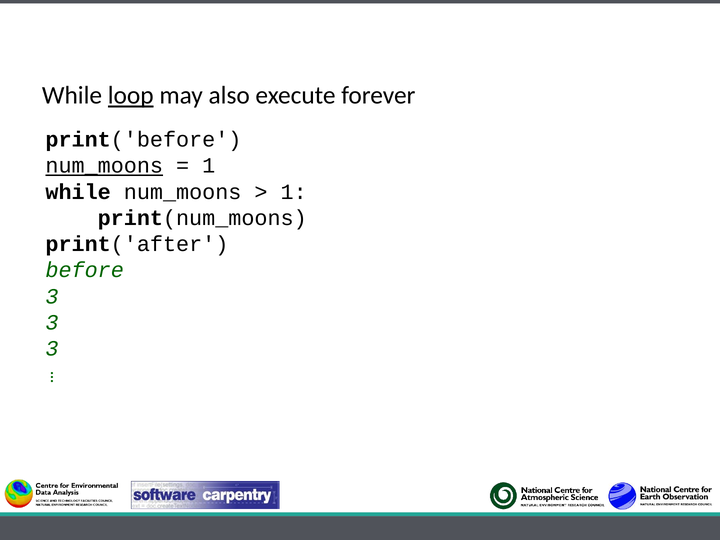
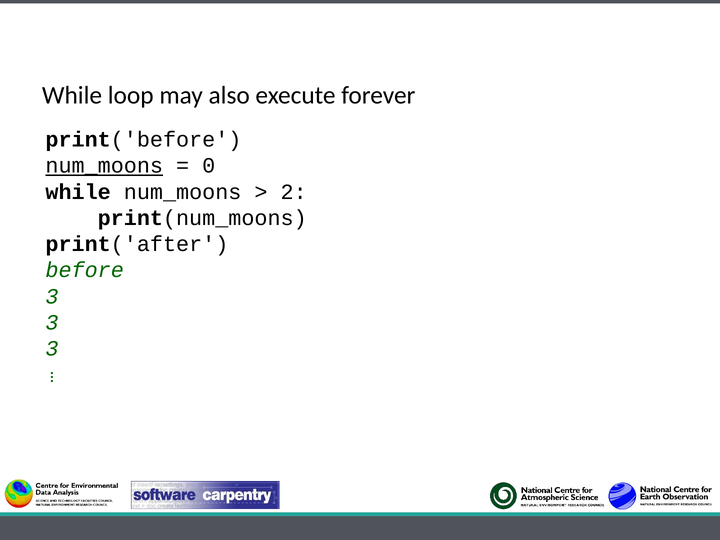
loop underline: present -> none (131, 96)
1: 1 -> 0 (209, 166)
1: 1 -> 2 (294, 192)
